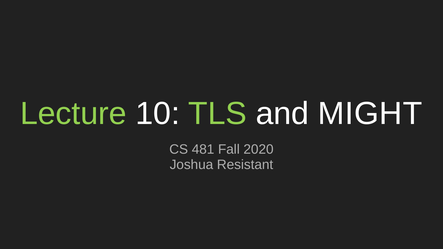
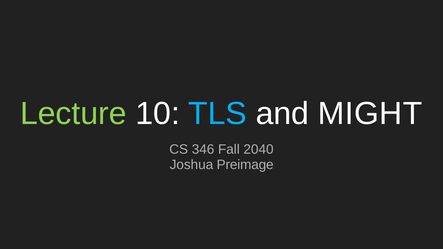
TLS colour: light green -> light blue (218, 114)
481: 481 -> 346 (203, 150)
2020: 2020 -> 2040 (259, 150)
Resistant: Resistant -> Preimage (245, 165)
